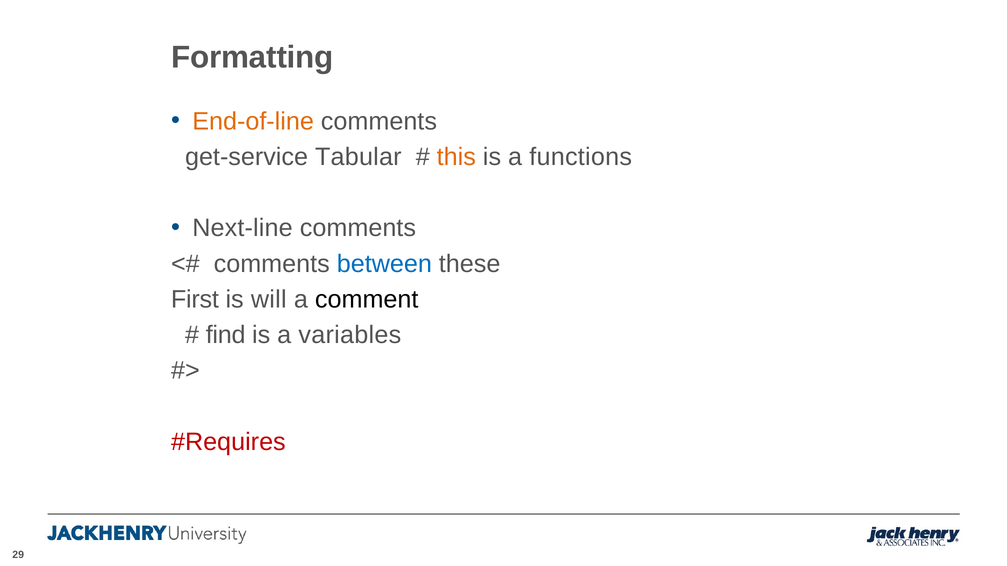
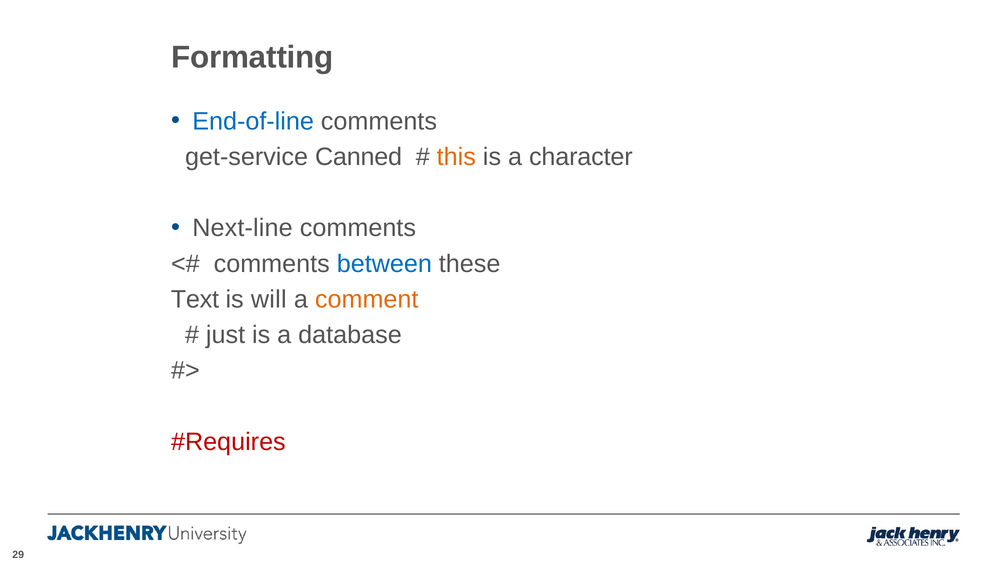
End-of-line colour: orange -> blue (253, 121)
Tabular: Tabular -> Canned (359, 157)
functions: functions -> character (581, 157)
First: First -> Text (195, 300)
comment colour: black -> orange (367, 300)
find: find -> just (226, 335)
variables: variables -> database (350, 335)
